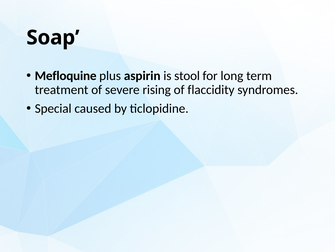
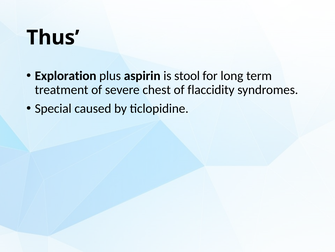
Soap: Soap -> Thus (53, 38)
Mefloquine: Mefloquine -> Exploration (66, 76)
rising: rising -> chest (157, 90)
